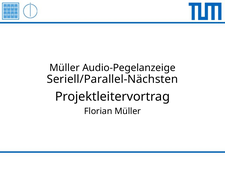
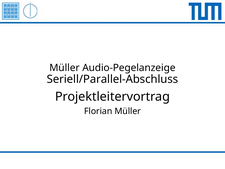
Seriell/Parallel-Nächsten: Seriell/Parallel-Nächsten -> Seriell/Parallel-Abschluss (112, 79)
